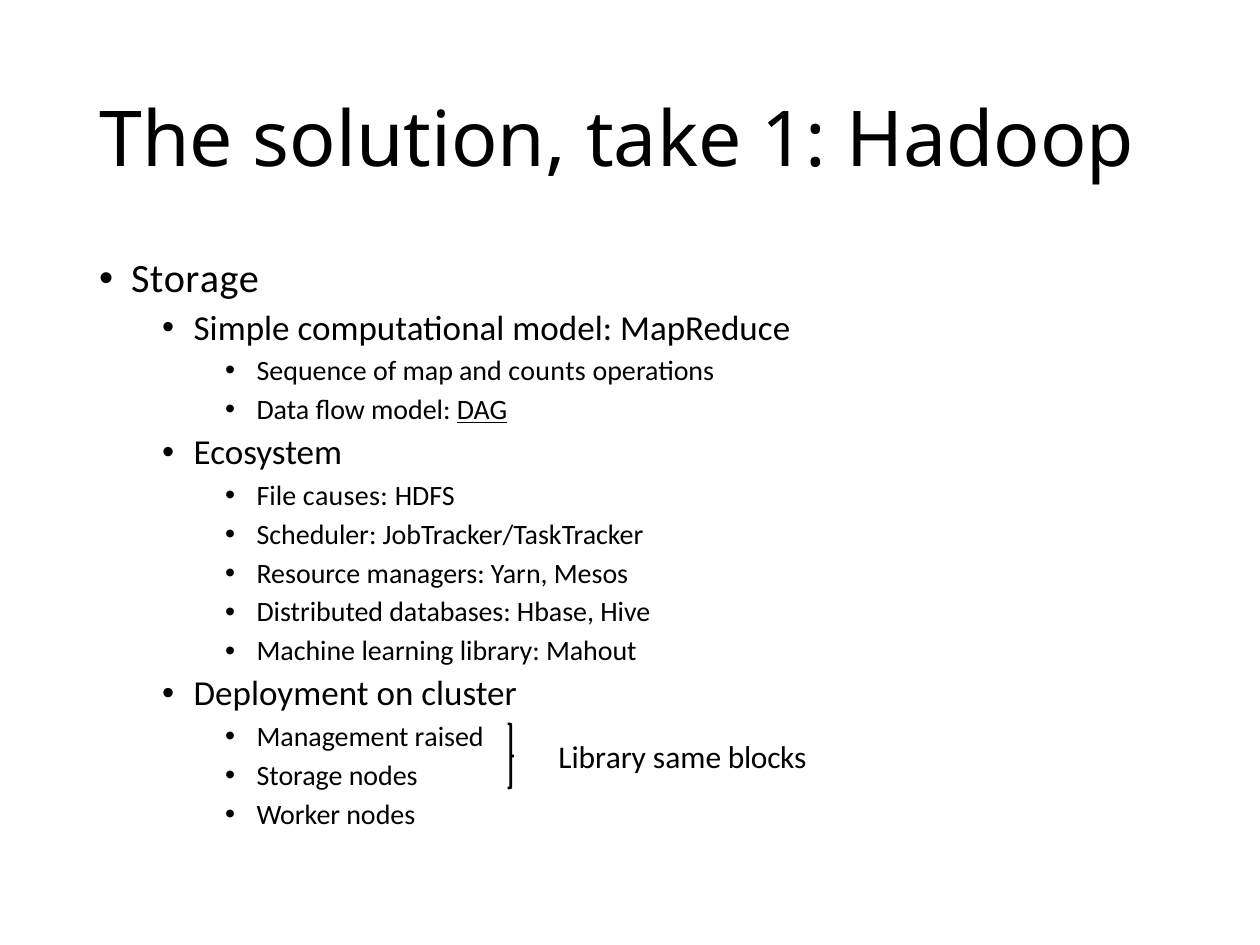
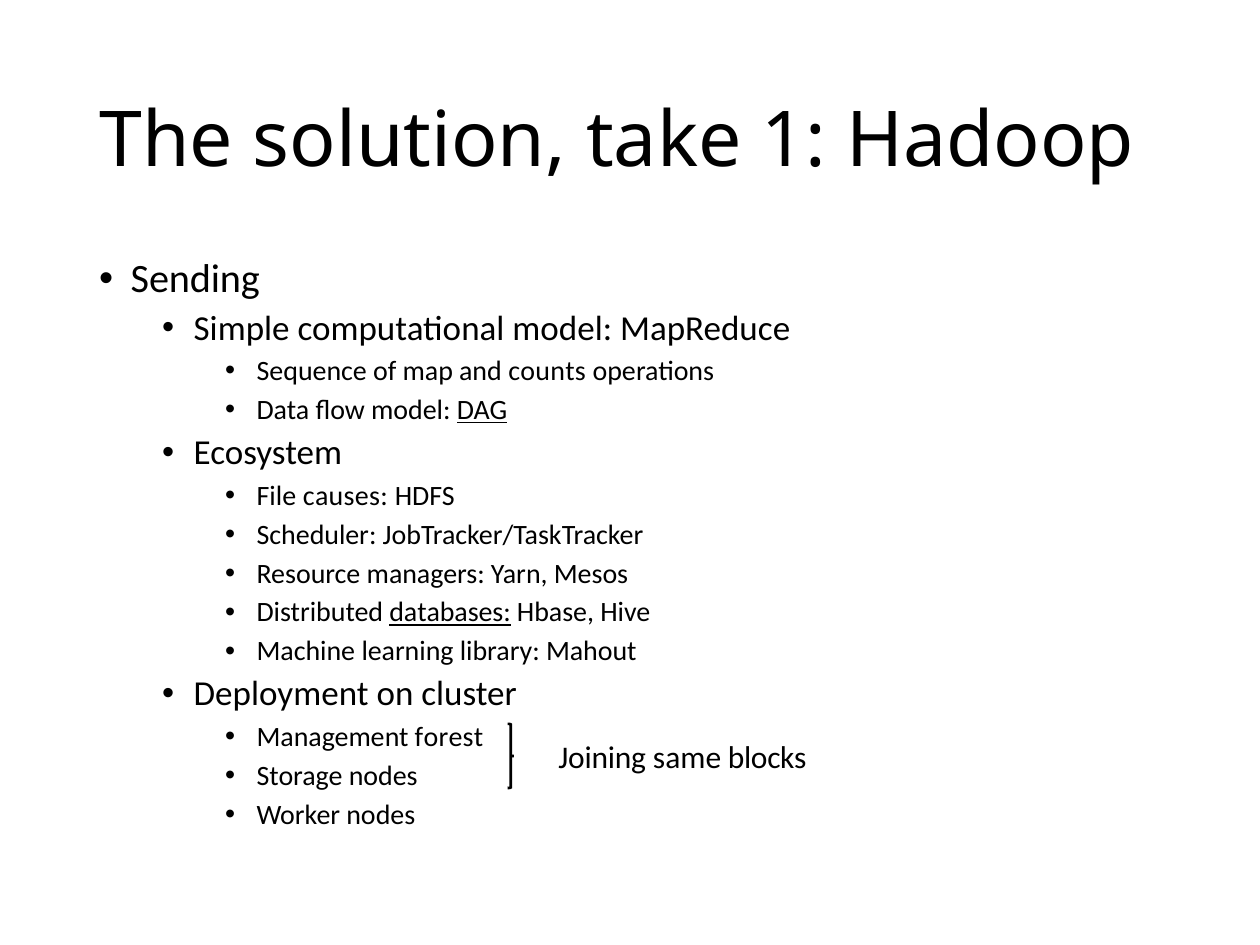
Storage: Storage -> Sending (195, 279)
databases underline: none -> present (450, 613)
raised: raised -> forest (449, 737)
Library: Library -> Joining (602, 758)
